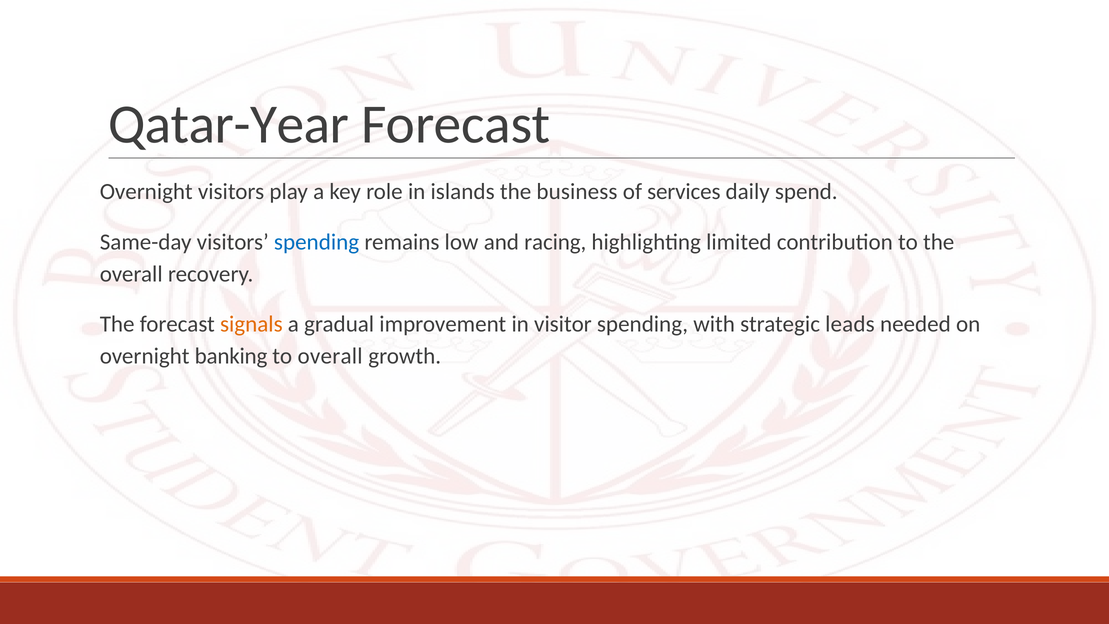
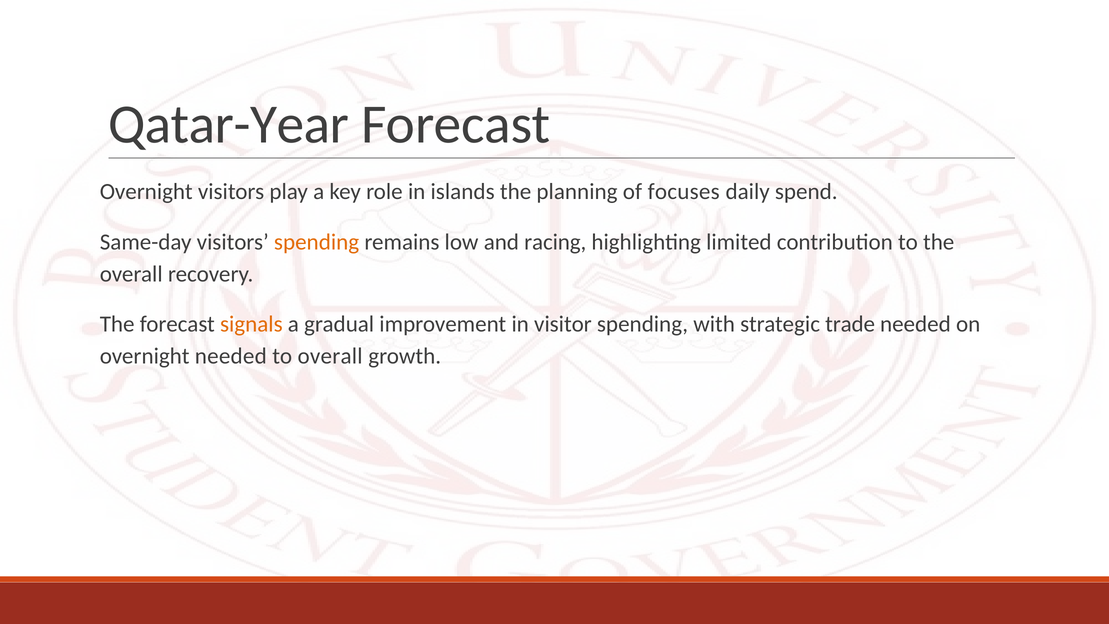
business: business -> planning (577, 192)
services: services -> focuses (684, 192)
spending colour: blue -> orange (317, 242)
leads: leads -> trade (850, 324)
overnight banking: banking -> needed (231, 356)
